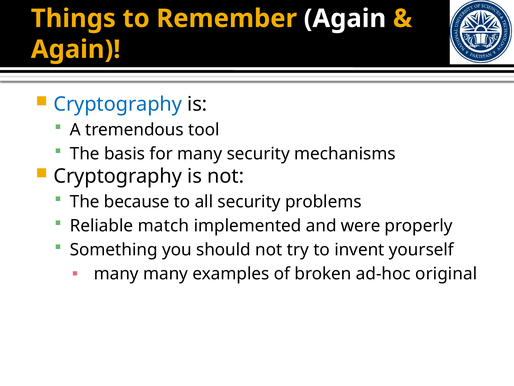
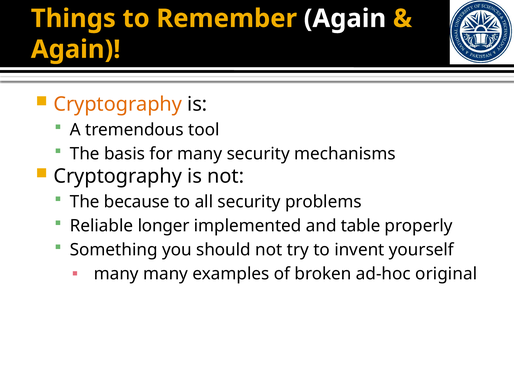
Cryptography colour: blue -> orange (118, 104)
match: match -> longer (164, 226)
were: were -> table (361, 226)
